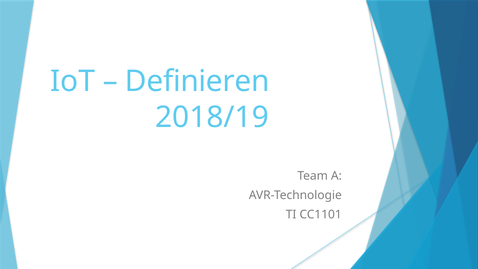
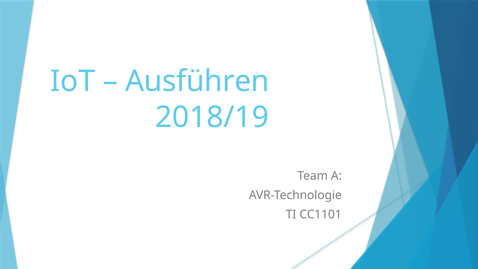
Definieren: Definieren -> Ausführen (197, 81)
